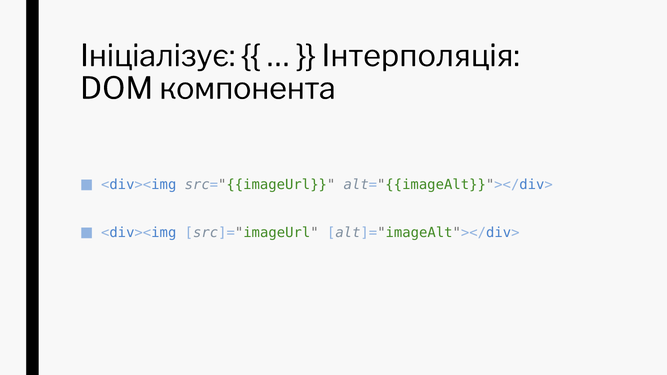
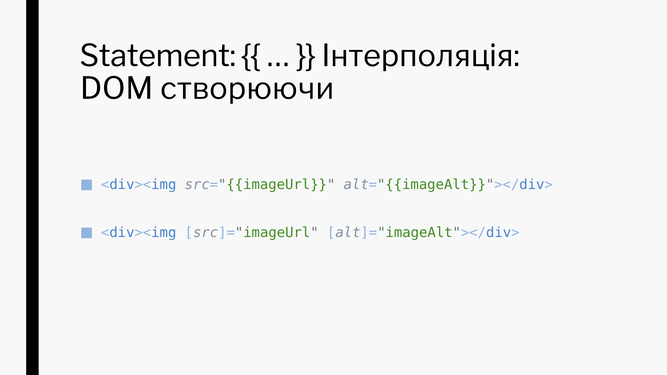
Ініціалізує: Ініціалізує -> Statement (158, 56)
компонента: компонента -> створюючи (247, 89)
